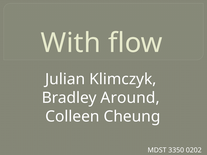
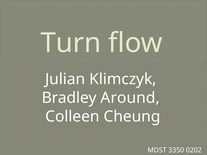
With: With -> Turn (71, 43)
